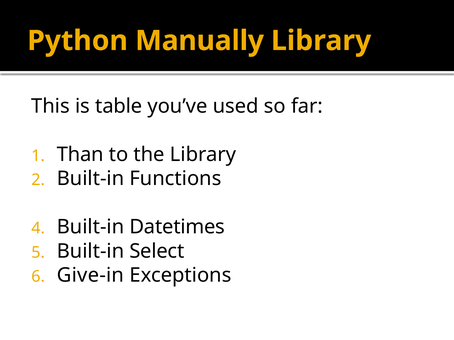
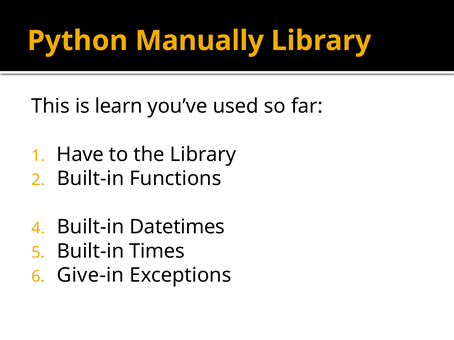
table: table -> learn (119, 106)
Than: Than -> Have (80, 155)
Select: Select -> Times (157, 252)
